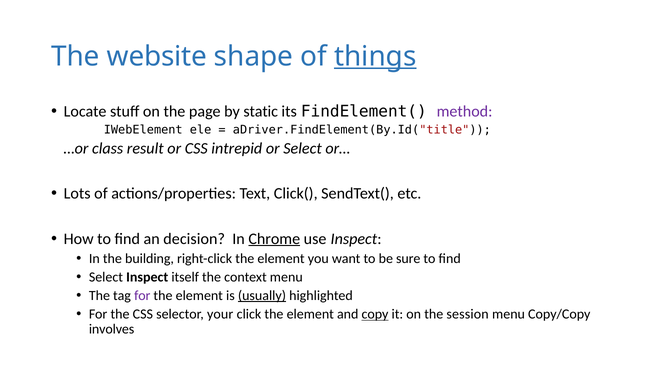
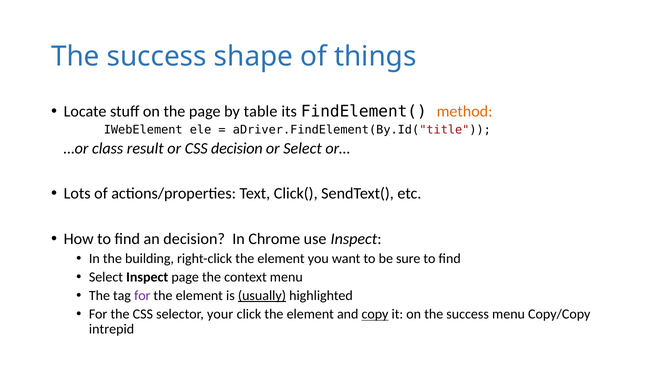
website: website -> success (157, 56)
things underline: present -> none (375, 56)
static: static -> table (261, 112)
method colour: purple -> orange (465, 112)
CSS intrepid: intrepid -> decision (237, 149)
Chrome underline: present -> none (274, 239)
Inspect itself: itself -> page (185, 277)
on the session: session -> success (468, 315)
involves: involves -> intrepid (112, 330)
